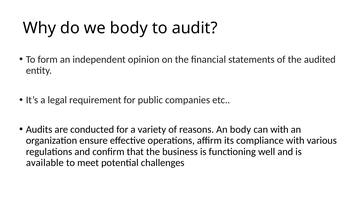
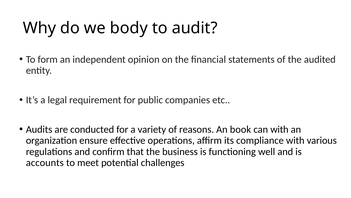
An body: body -> book (240, 129)
available: available -> accounts (45, 162)
